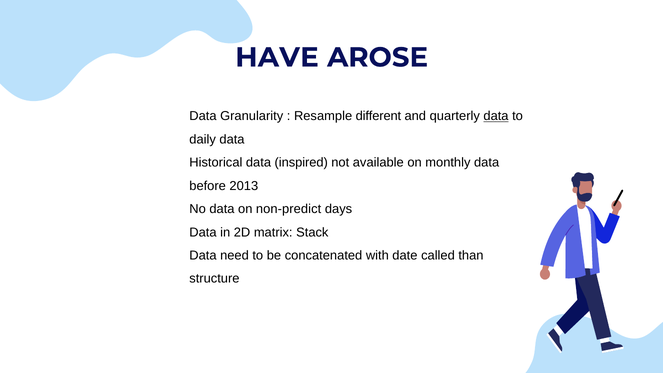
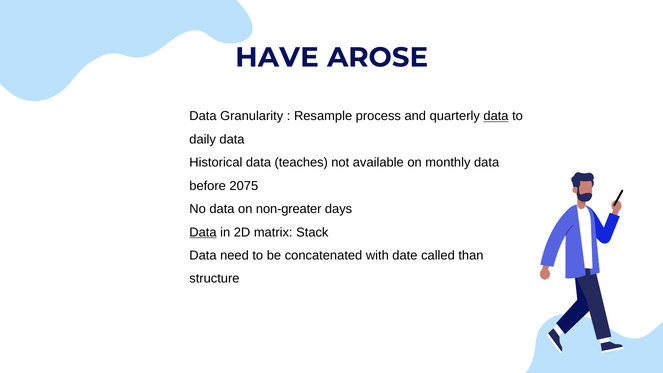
different: different -> process (378, 116)
inspired: inspired -> teaches (301, 163)
2013: 2013 -> 2075 (244, 186)
non-predict: non-predict -> non-greater (289, 209)
Data underline: none -> present (203, 232)
